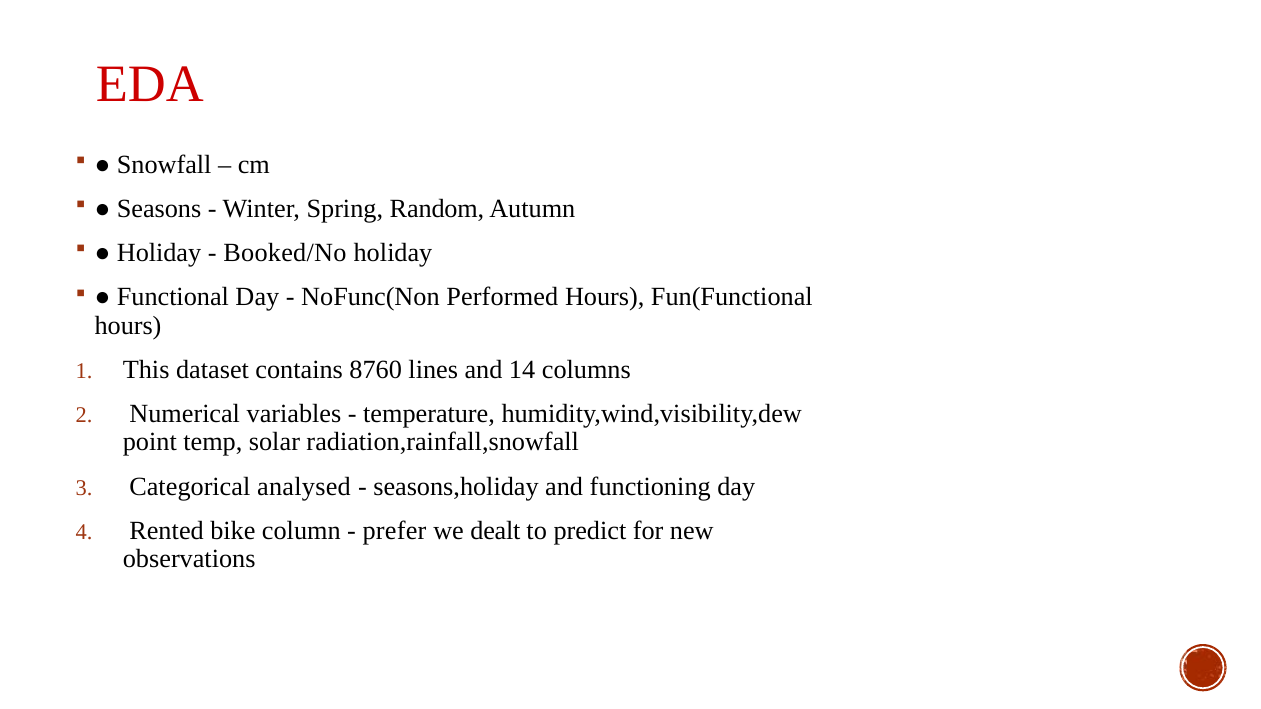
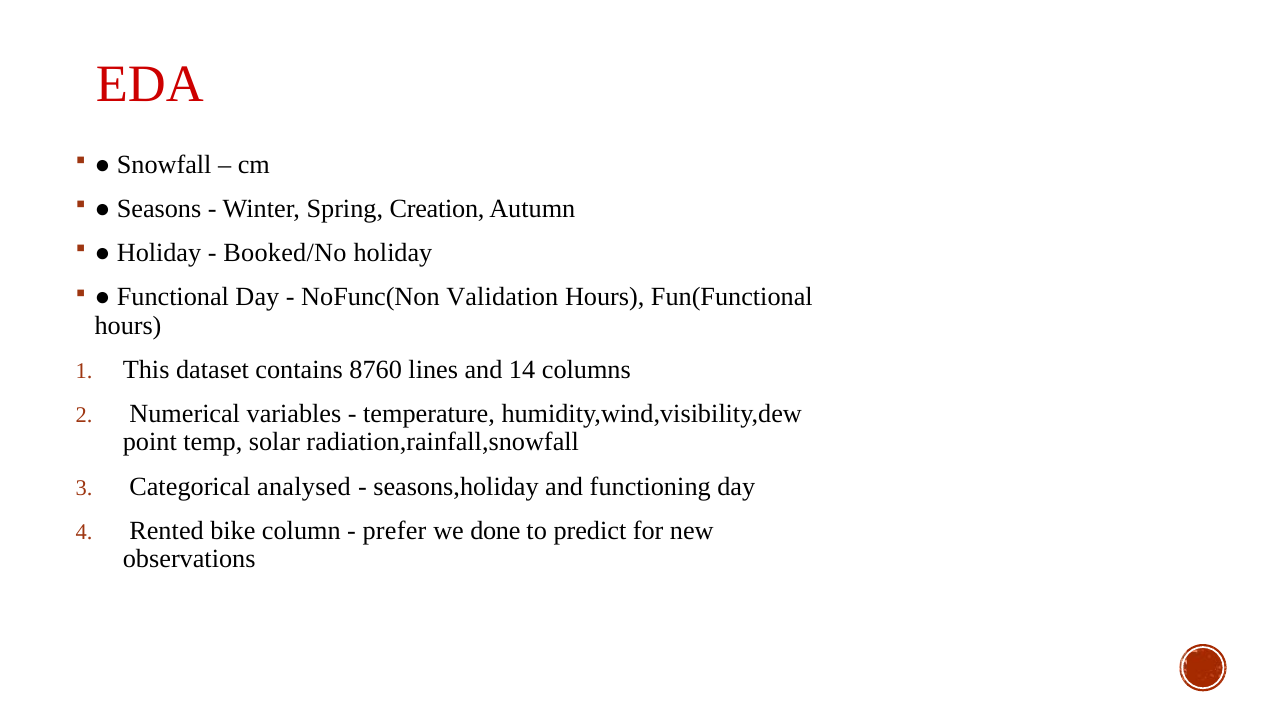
Random: Random -> Creation (437, 209)
Performed: Performed -> Validation (502, 297)
dealt: dealt -> done (495, 531)
